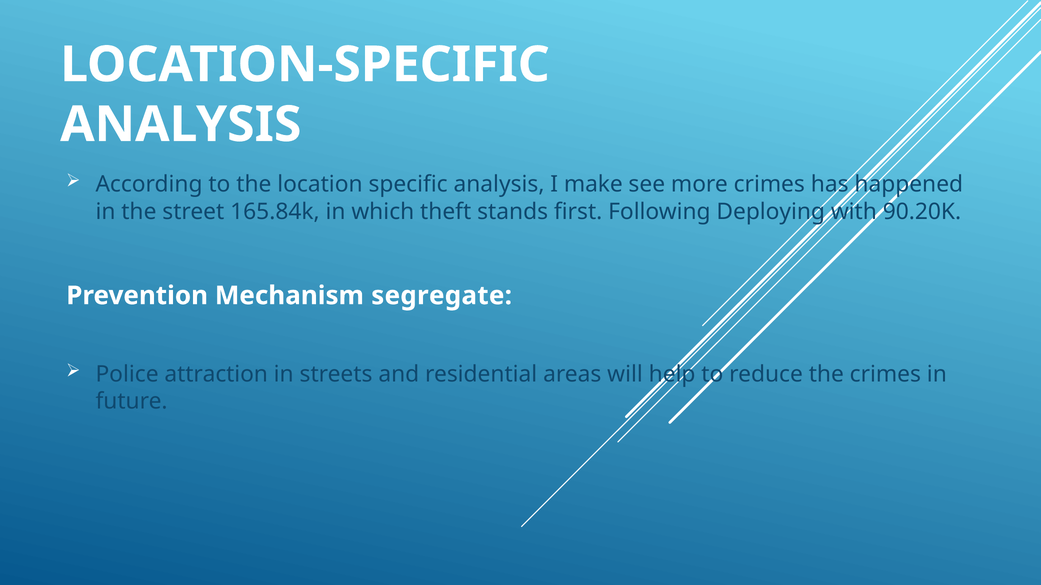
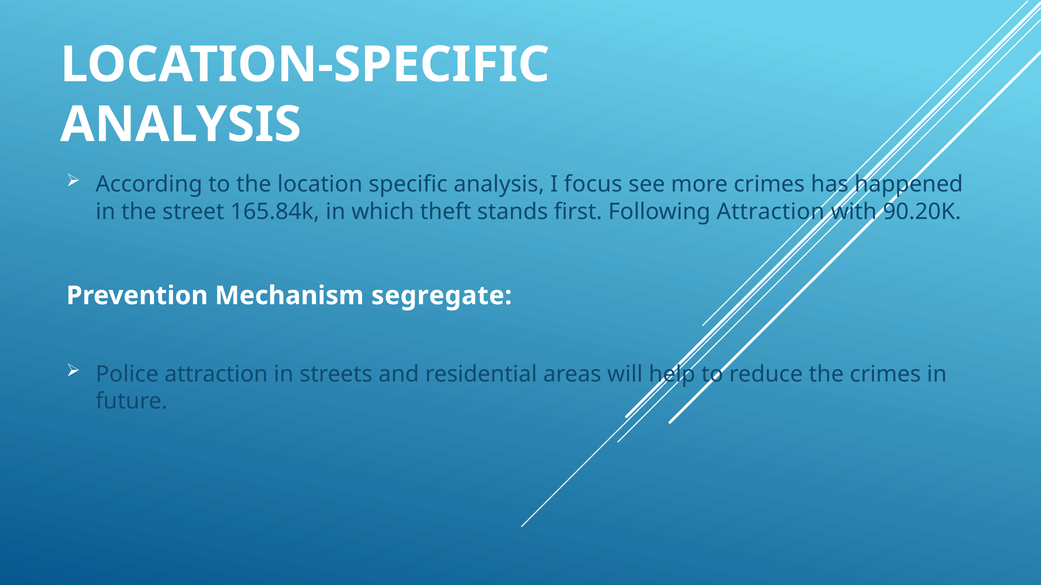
make: make -> focus (593, 184)
Following Deploying: Deploying -> Attraction (771, 212)
